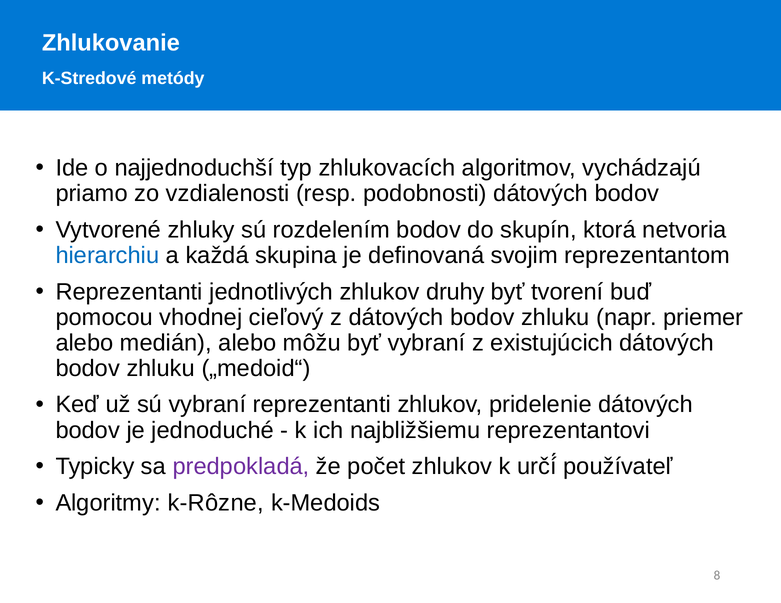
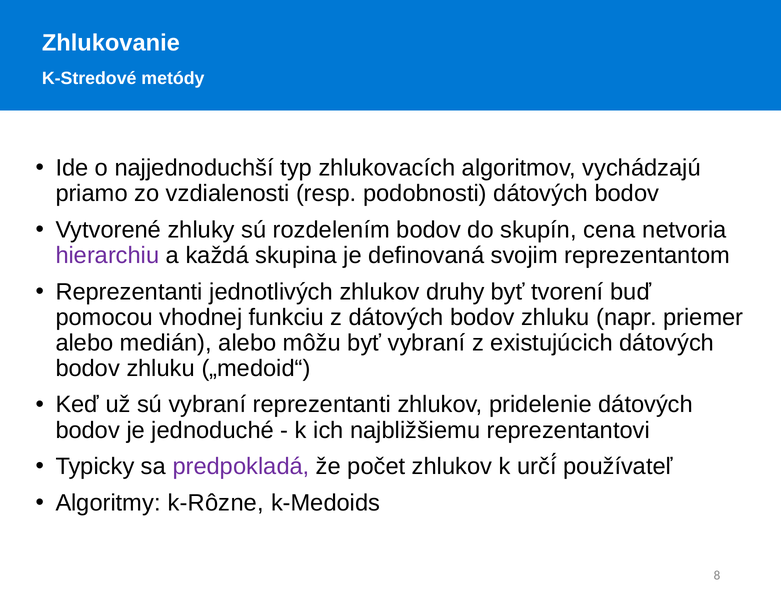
ktorá: ktorá -> cena (609, 230)
hierarchiu colour: blue -> purple (107, 256)
cieľový: cieľový -> funkciu (286, 318)
